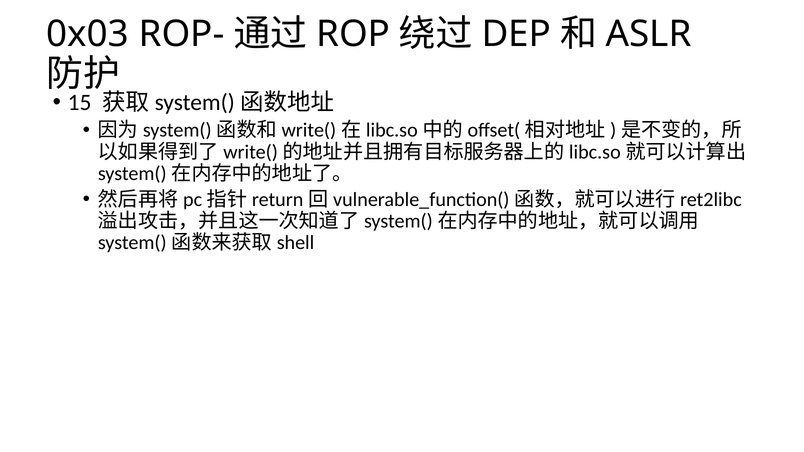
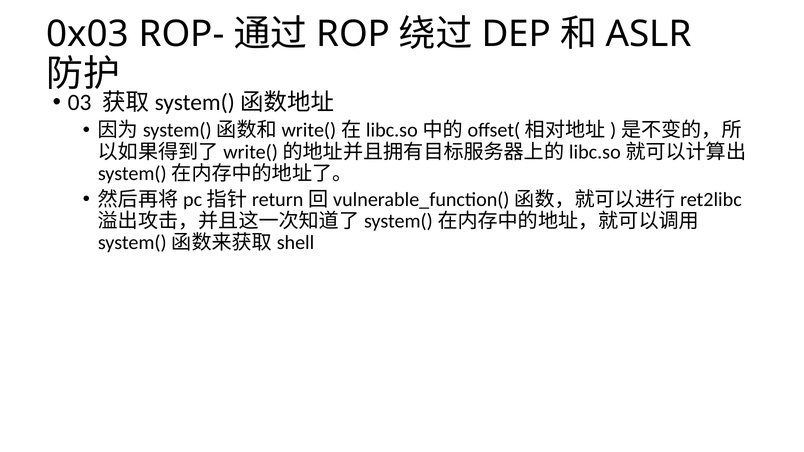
15: 15 -> 03 (80, 103)
